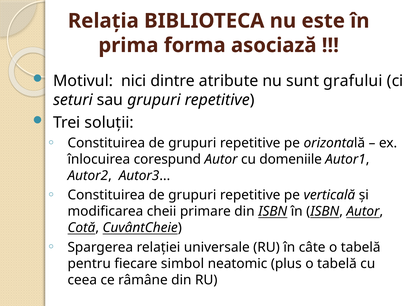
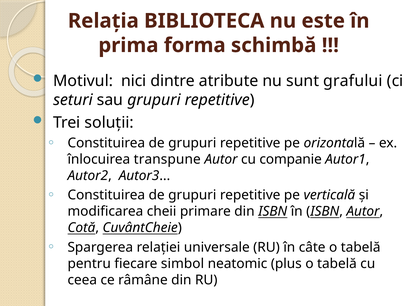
asociază: asociază -> schimbă (274, 45)
corespund: corespund -> transpune (167, 159)
domeniile: domeniile -> companie (291, 159)
